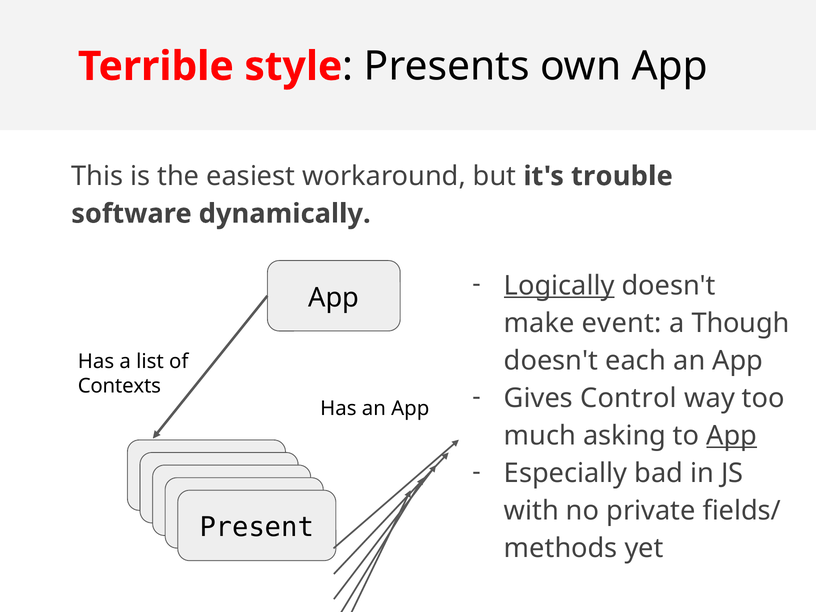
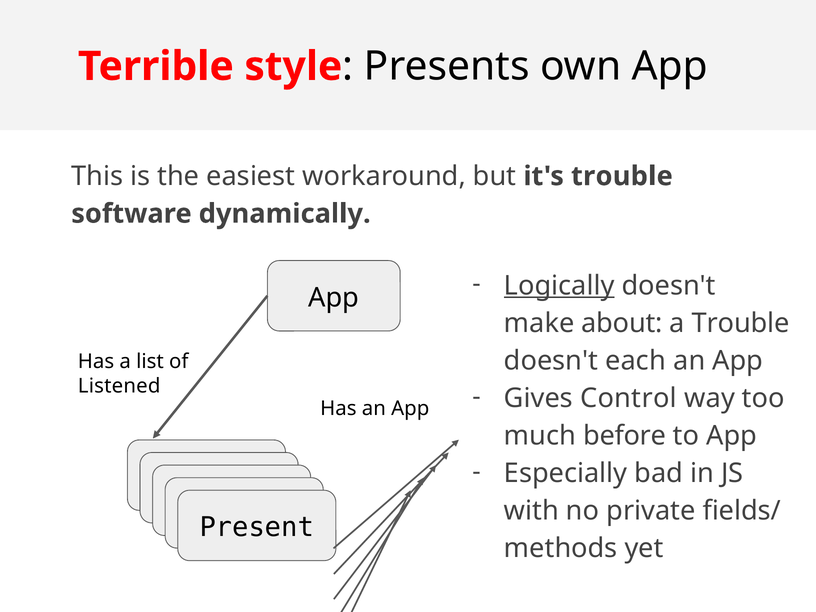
event: event -> about (622, 323)
a Though: Though -> Trouble (741, 323)
Contexts: Contexts -> Listened (119, 386)
asking: asking -> before (625, 436)
App underline: present -> none (732, 436)
